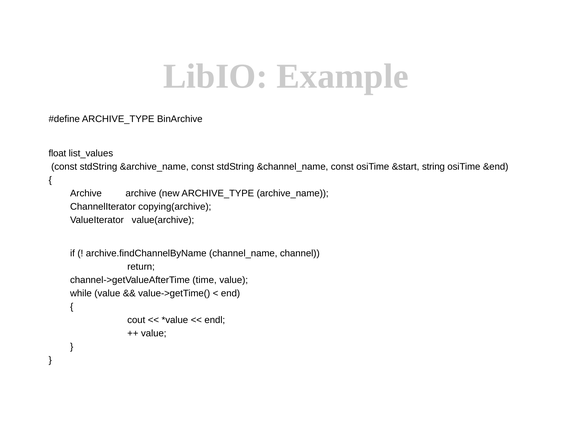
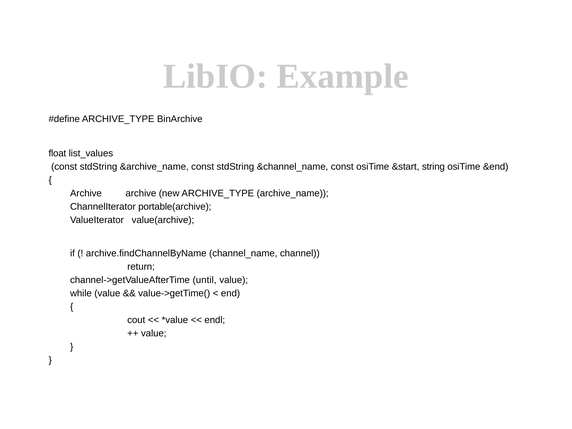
copying(archive: copying(archive -> portable(archive (175, 207)
time: time -> until (205, 280)
